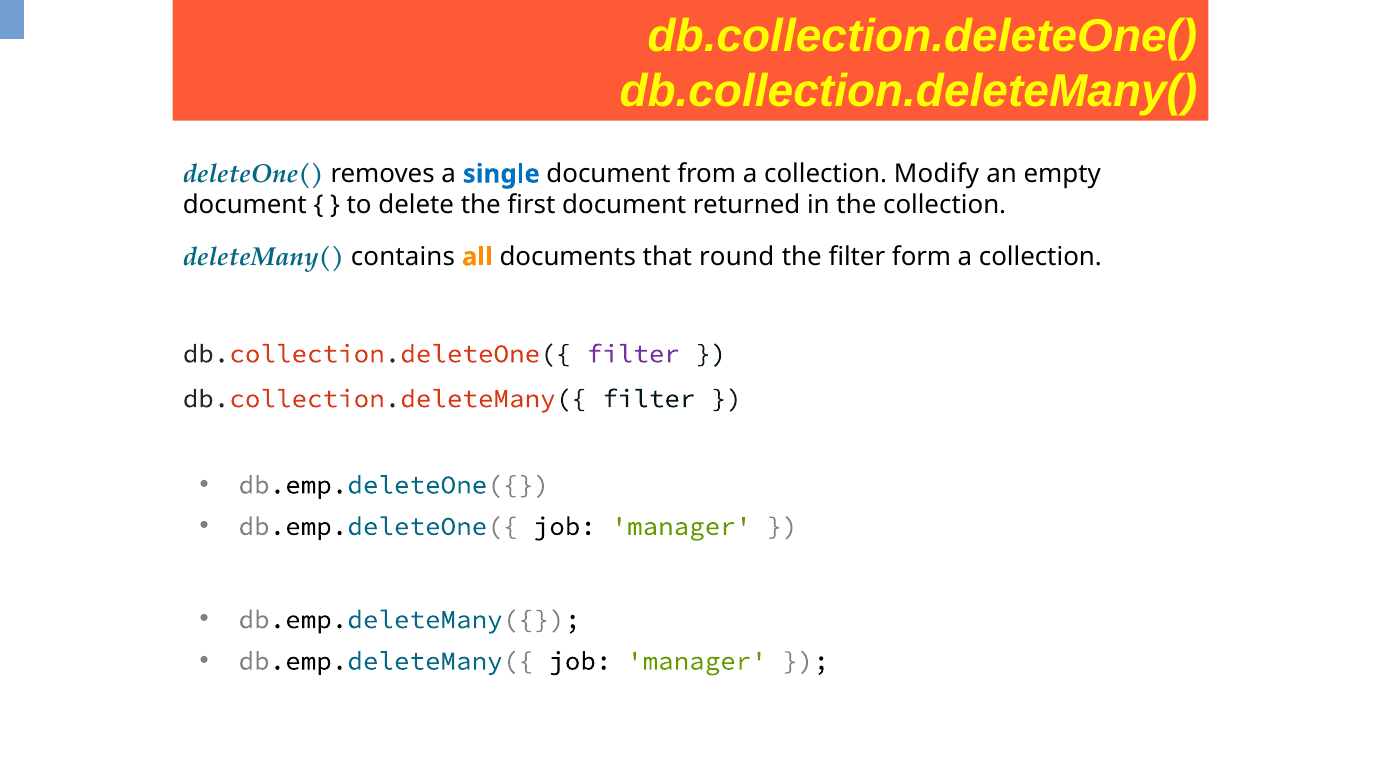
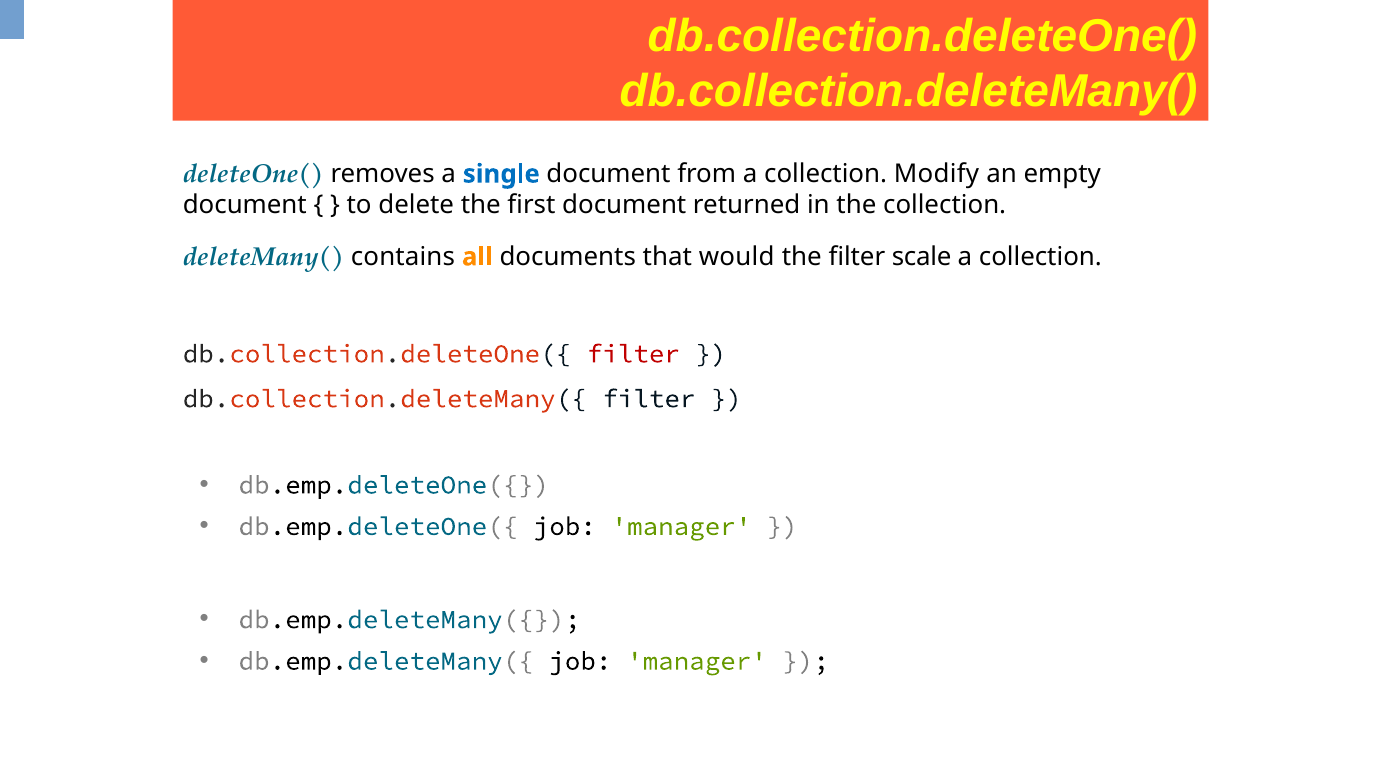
round: round -> would (737, 257)
form: form -> scale (922, 257)
filter colour: purple -> red (633, 354)
